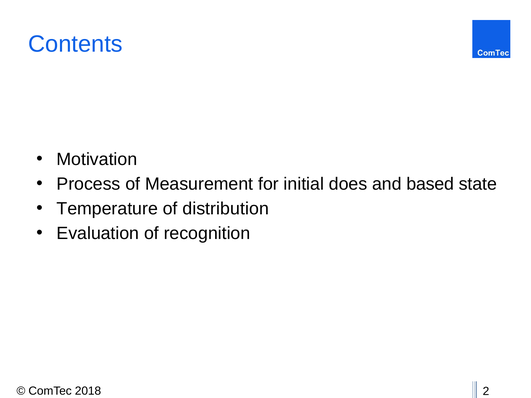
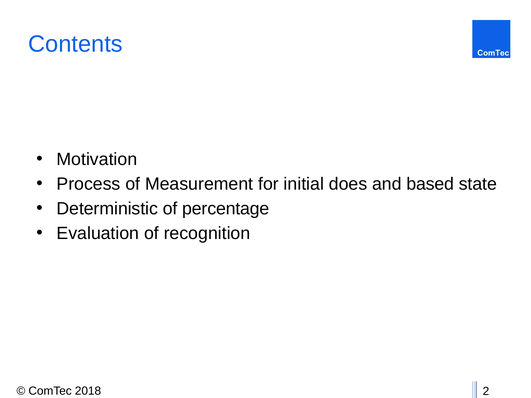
Temperature: Temperature -> Deterministic (107, 209)
distribution: distribution -> percentage (226, 209)
